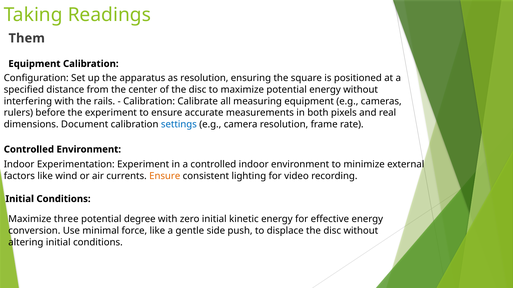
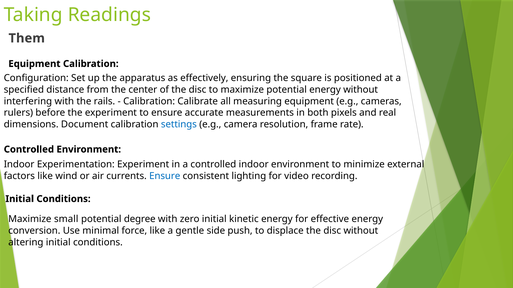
as resolution: resolution -> effectively (204, 78)
Ensure colour: orange -> blue (165, 176)
three: three -> small (66, 220)
